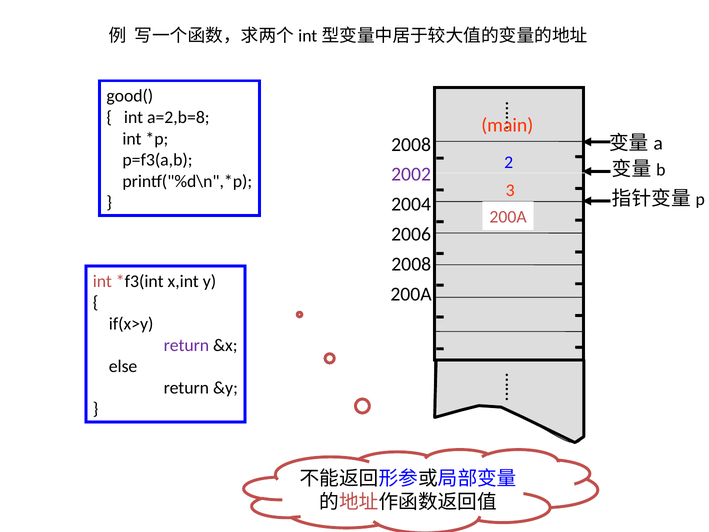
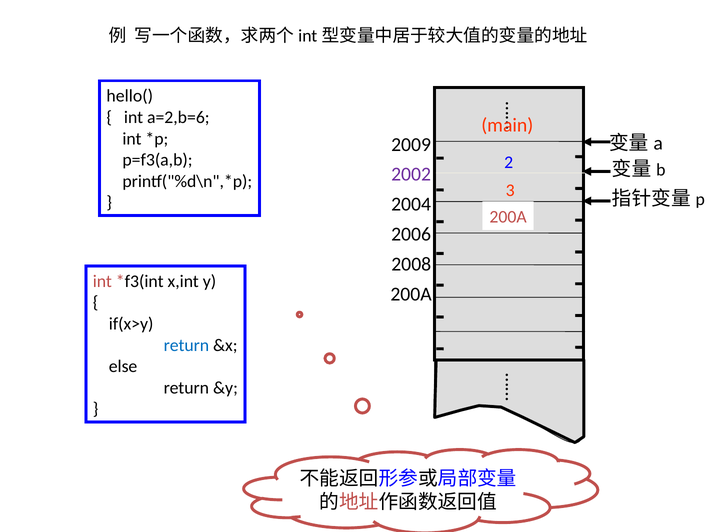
good(: good( -> hello( (130, 96)
a=2,b=8: a=2,b=8 -> a=2,b=6 (178, 117)
2008: 2008 -> 2009 (411, 144)
return colour: purple -> blue (186, 345)
